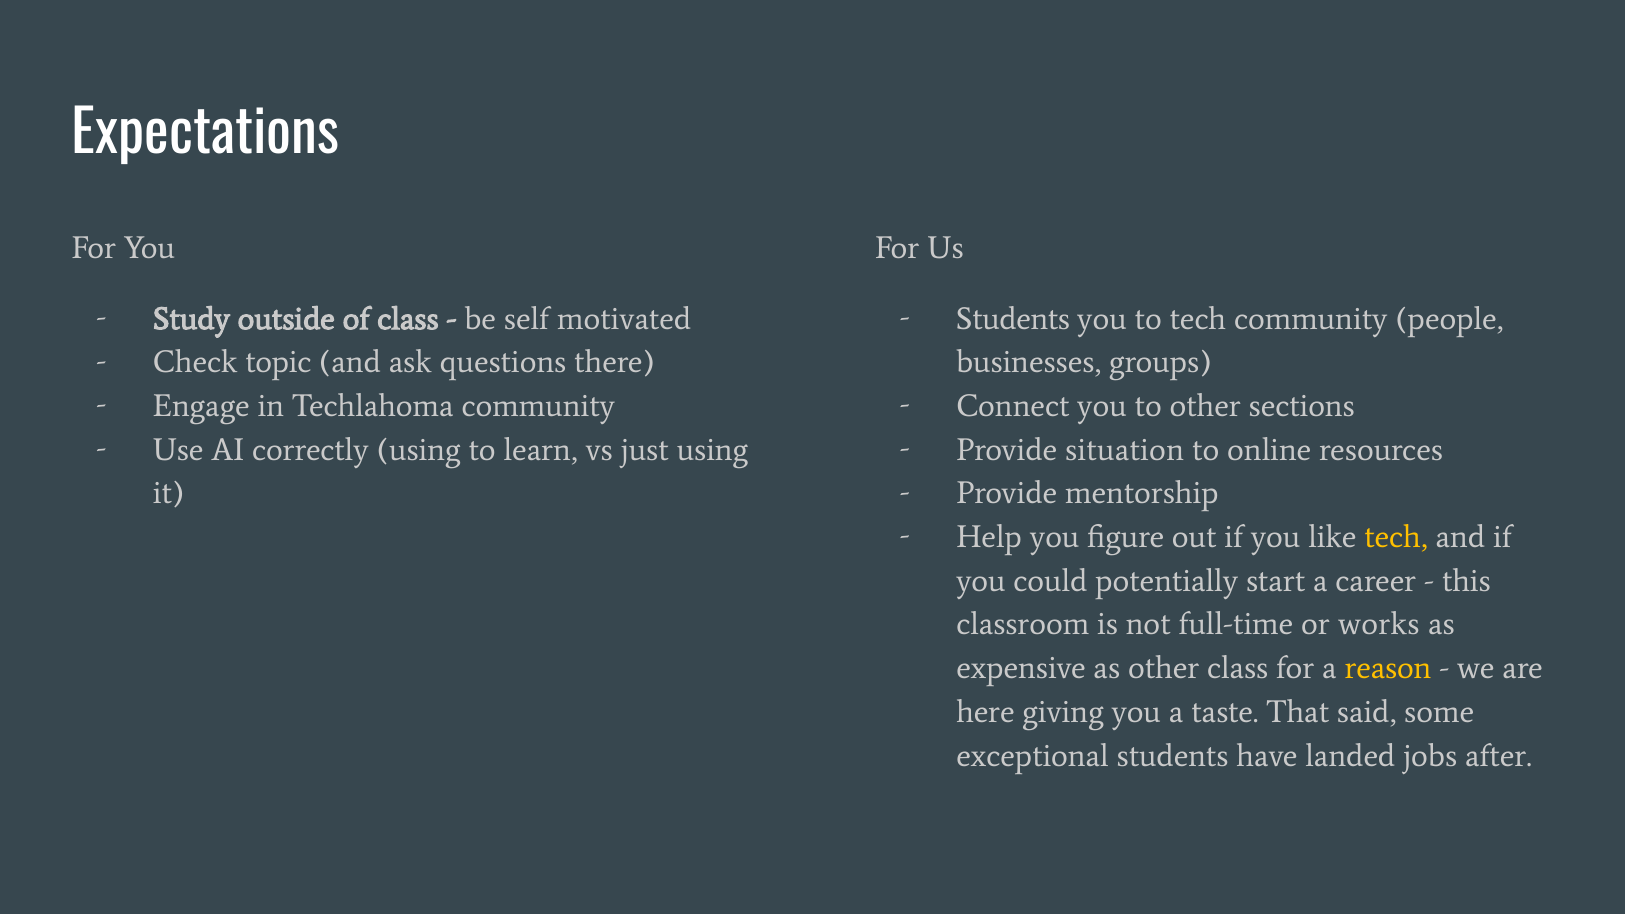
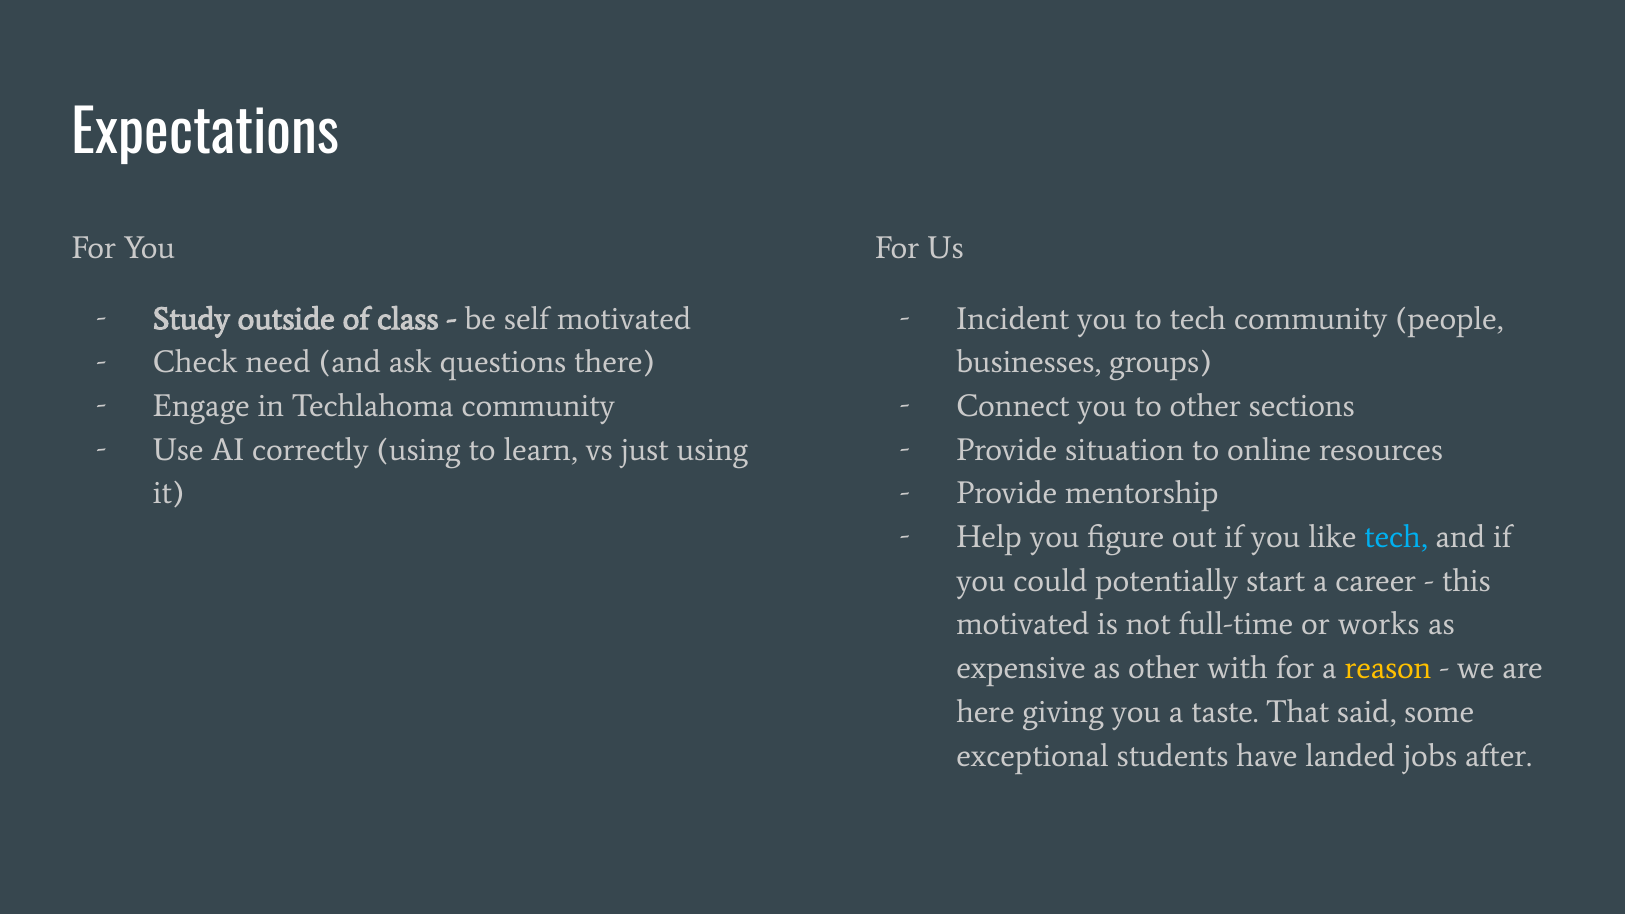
Students: Students -> Incident (1013, 319)
topic: topic -> need (278, 362)
tech colour: yellow -> light blue (1396, 537)
classroom: classroom -> motivated (1023, 625)
other class: class -> with (1238, 668)
